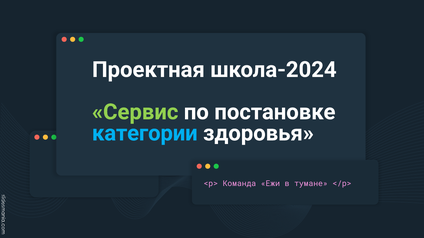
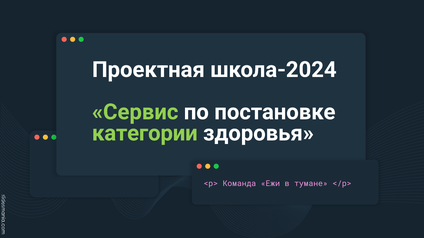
категории colour: light blue -> light green (145, 133)
